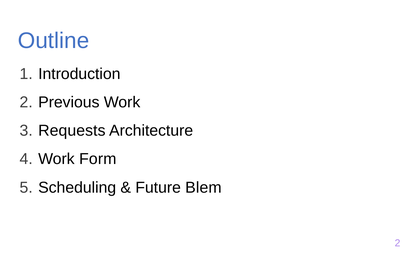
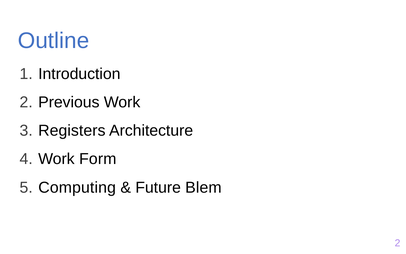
Requests: Requests -> Registers (72, 131)
Scheduling: Scheduling -> Computing (77, 187)
